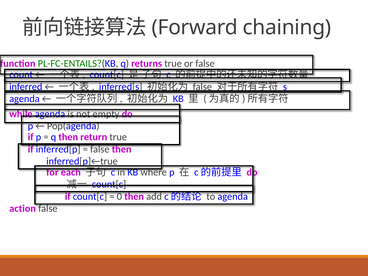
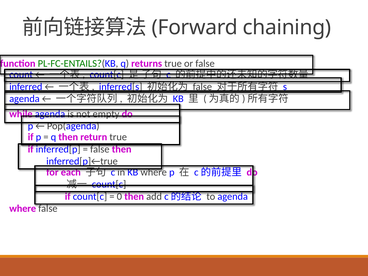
action: action -> where (23, 209)
